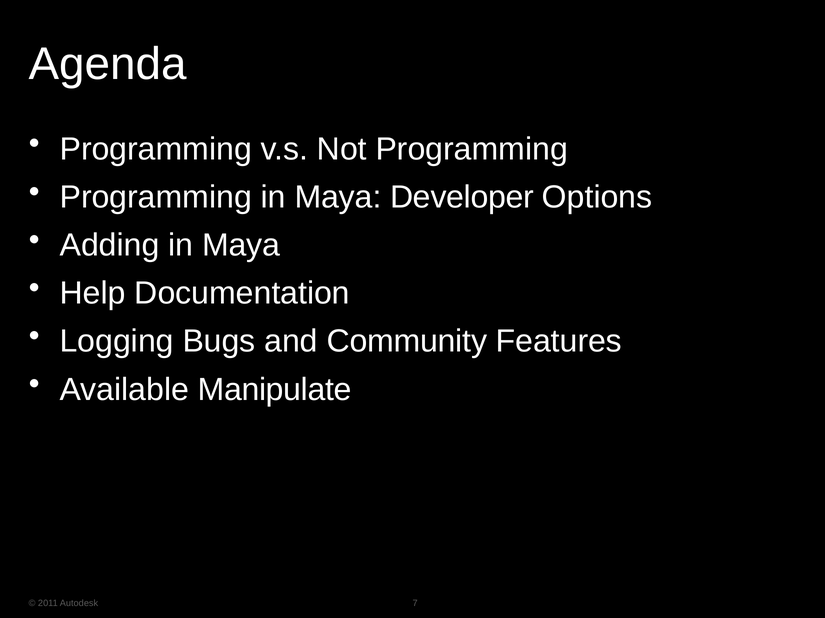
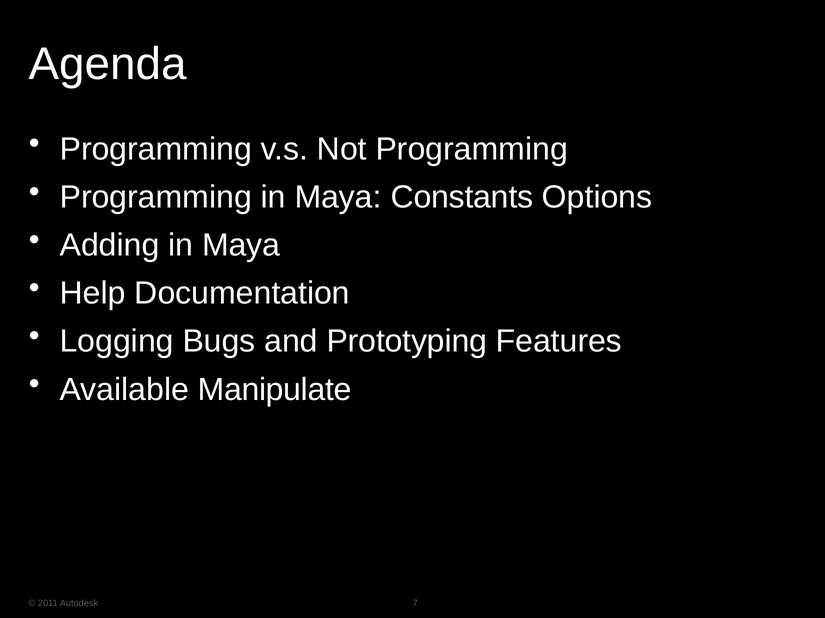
Developer: Developer -> Constants (462, 197)
Community: Community -> Prototyping (407, 342)
